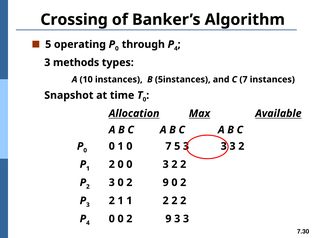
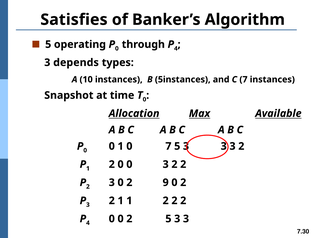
Crossing: Crossing -> Satisfies (74, 20)
methods: methods -> depends (76, 63)
0 0 2 9: 9 -> 5 (168, 219)
